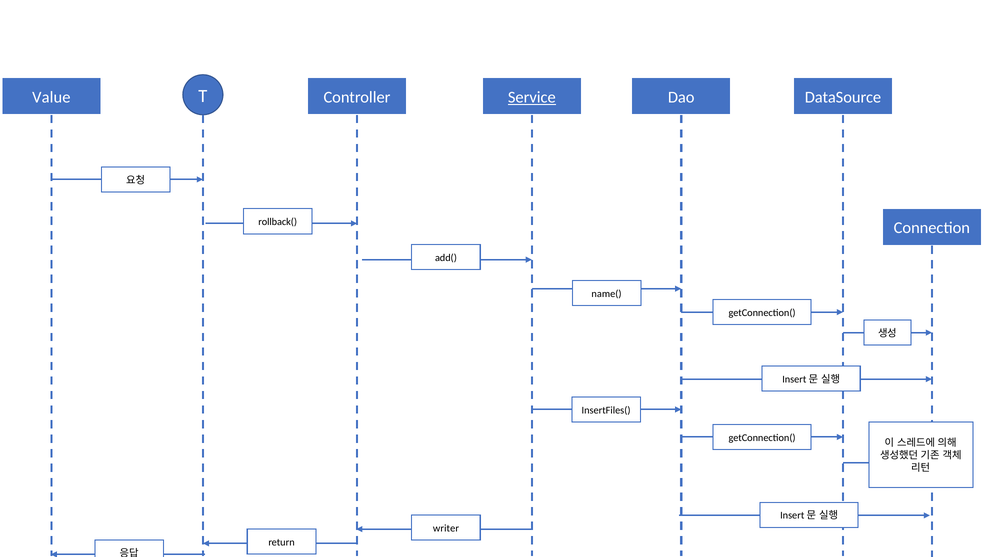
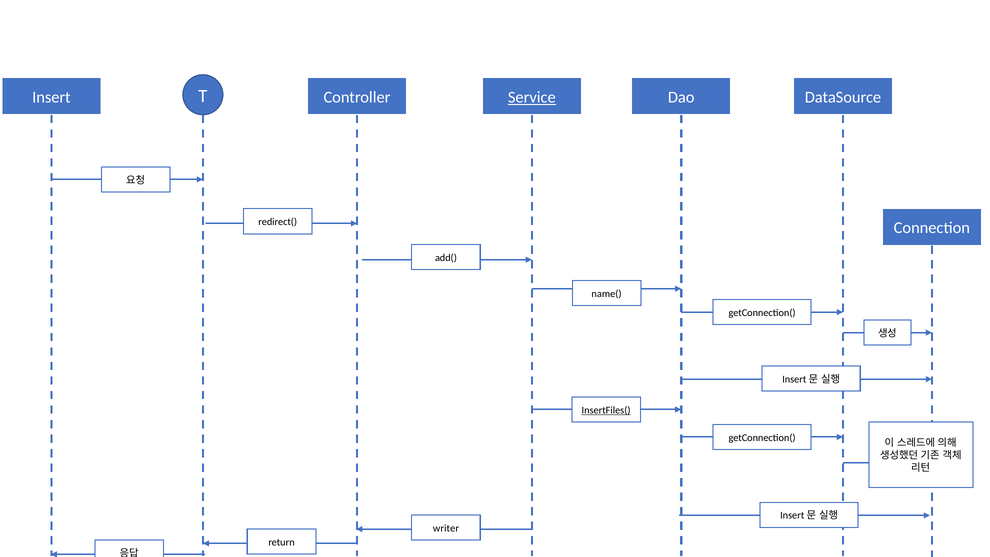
Value: Value -> Insert (51, 97)
rollback(: rollback( -> redirect( (278, 222)
InsertFiles( underline: none -> present (606, 410)
